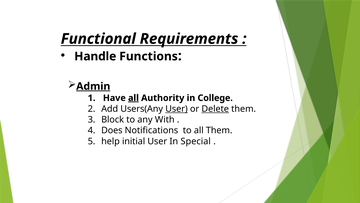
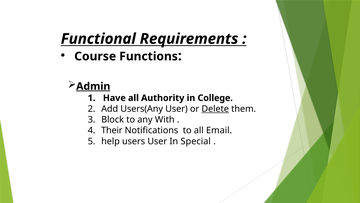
Handle: Handle -> Course (95, 56)
all underline: present -> none (133, 98)
User underline: present -> none (177, 109)
Does: Does -> Their (112, 130)
all Them: Them -> Email (219, 130)
initial: initial -> users (134, 141)
